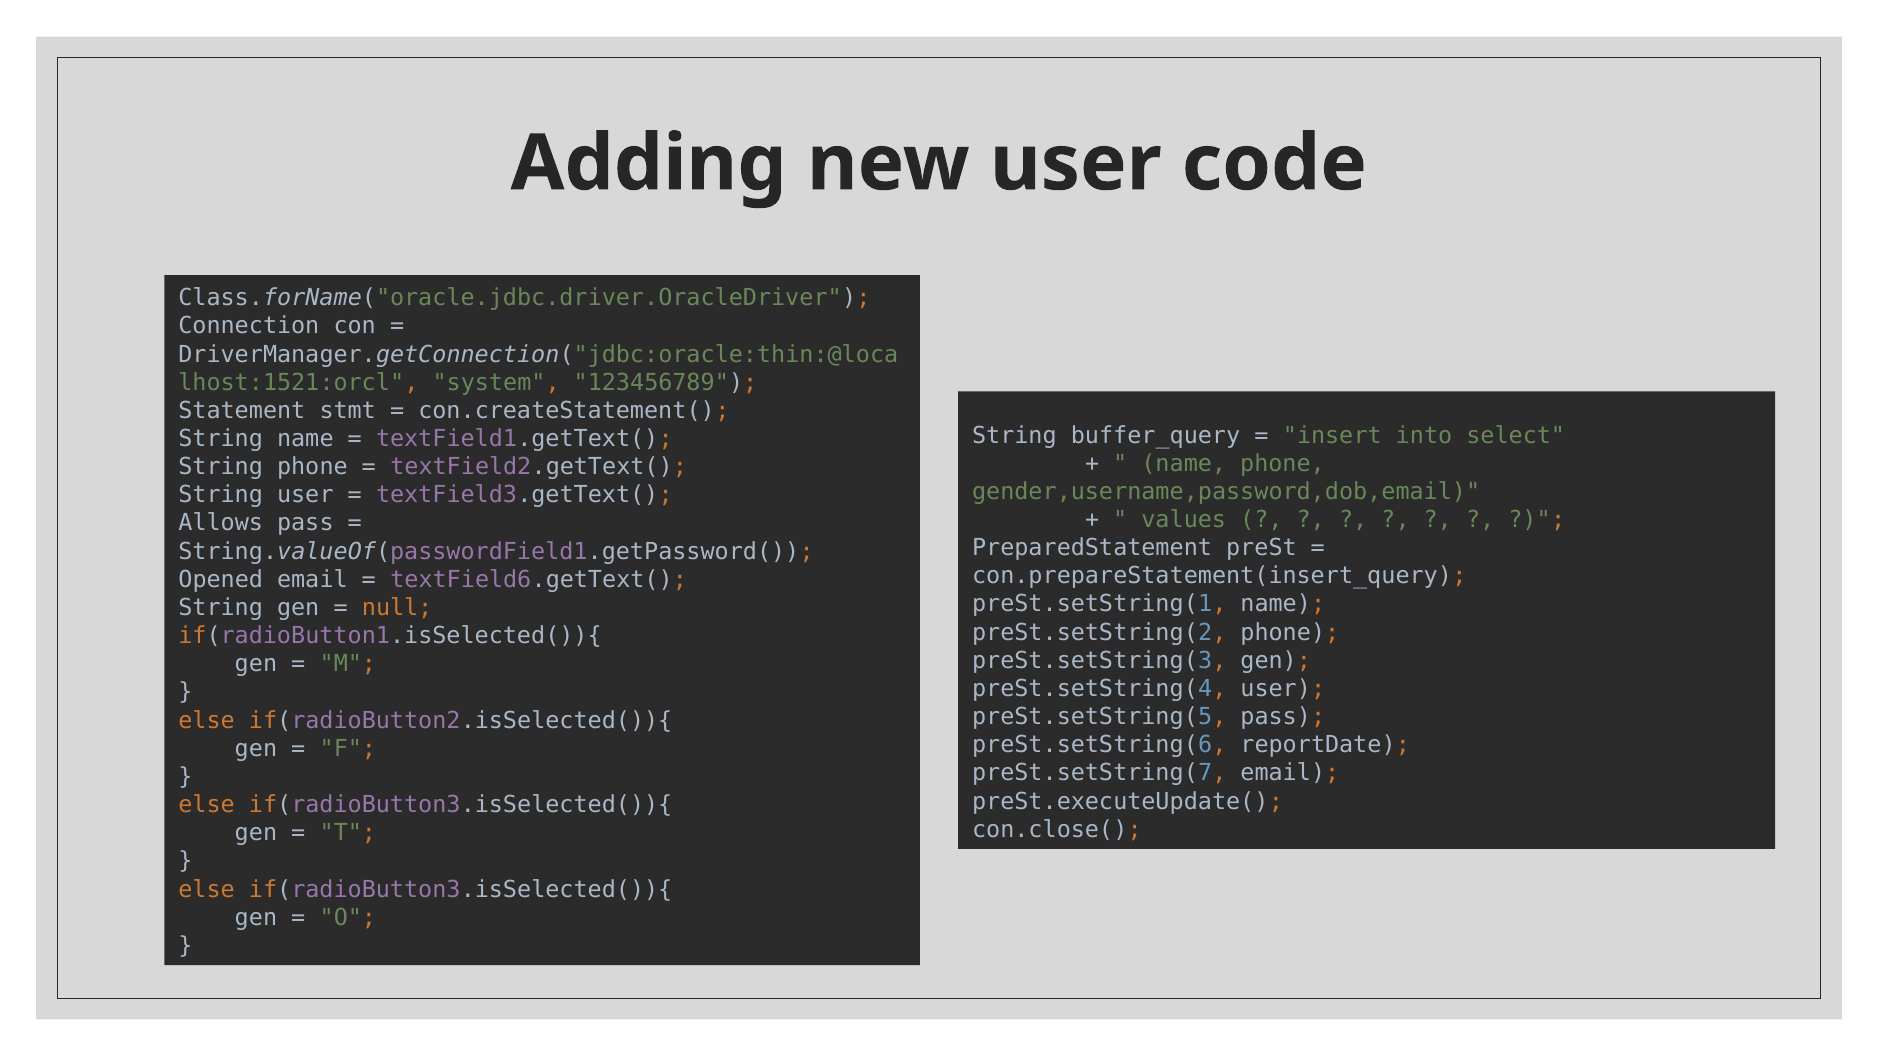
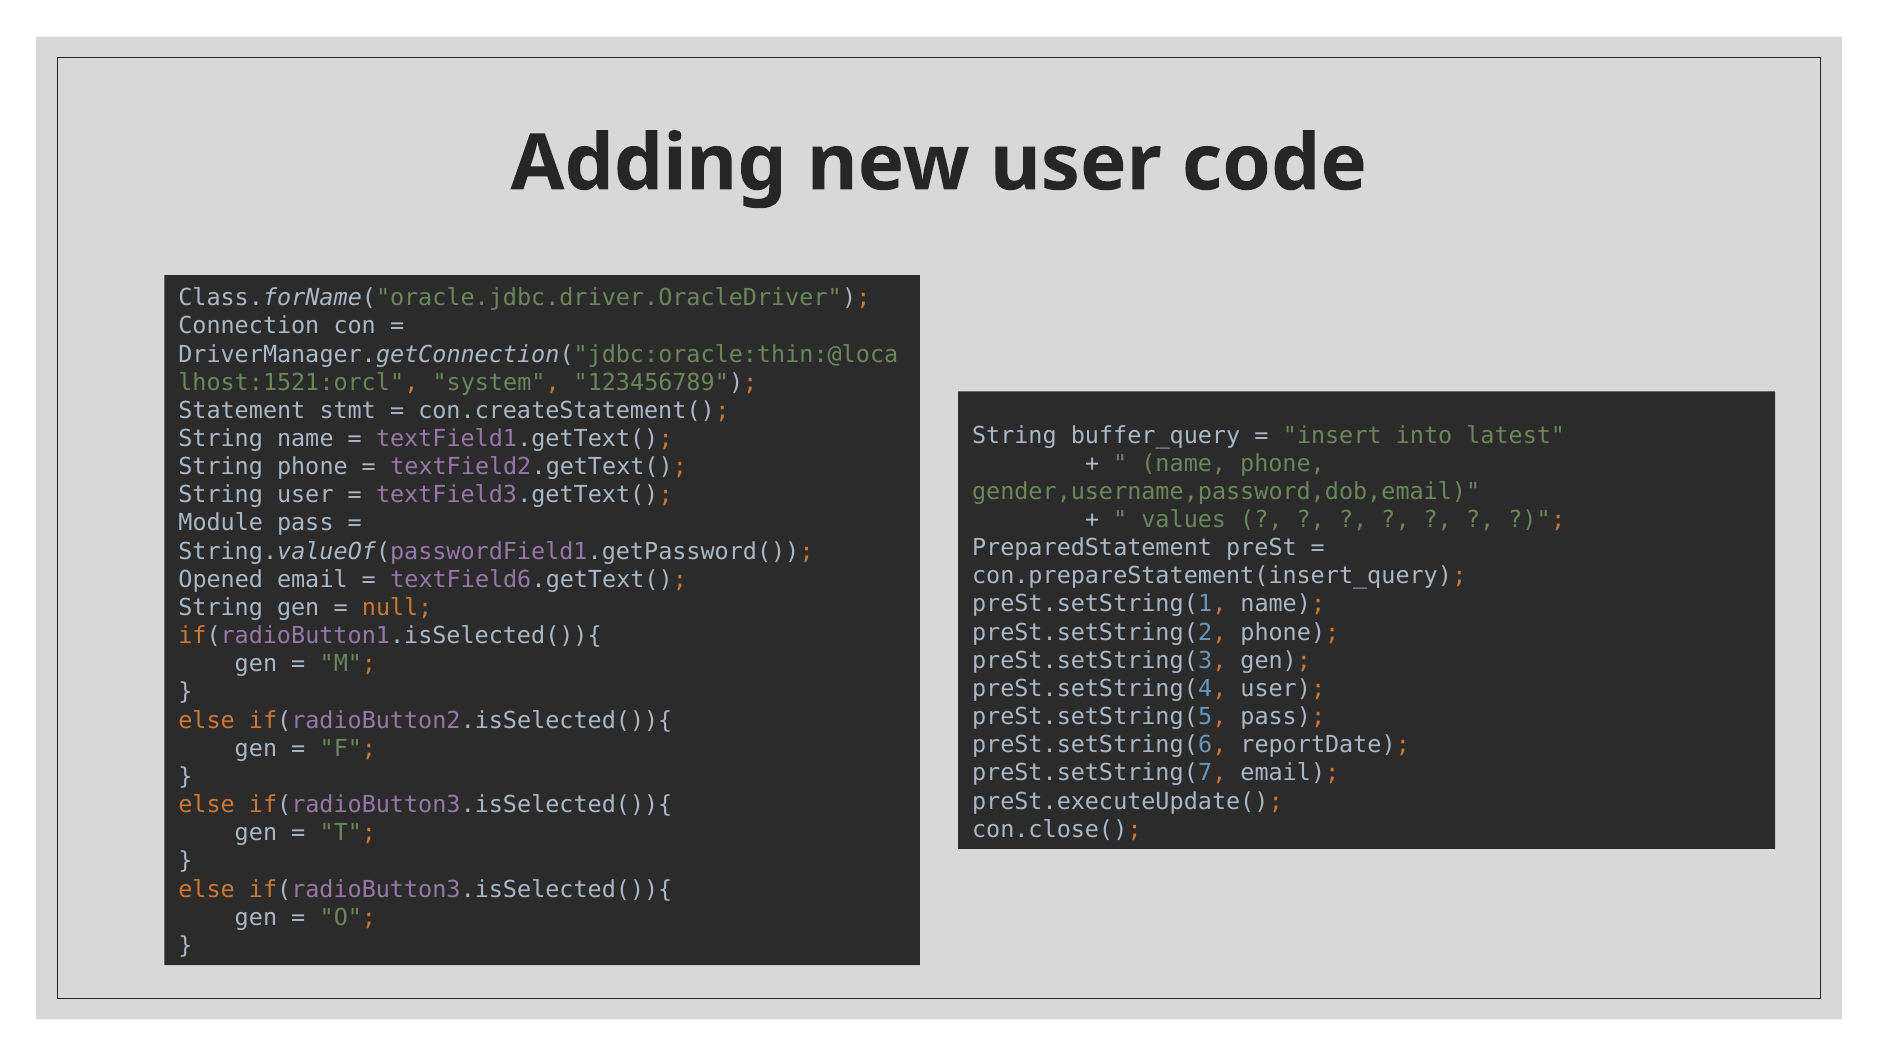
select: select -> latest (1516, 435)
Allows: Allows -> Module (221, 523)
